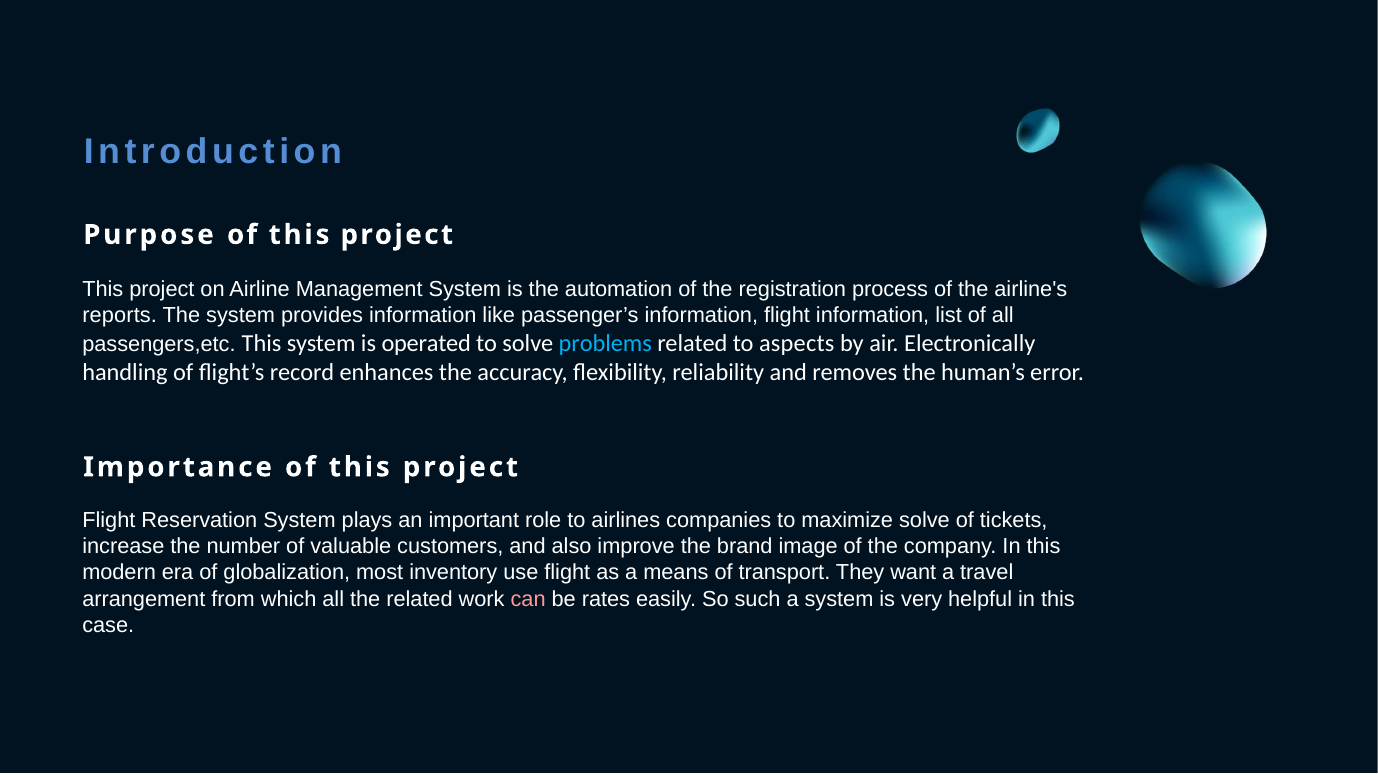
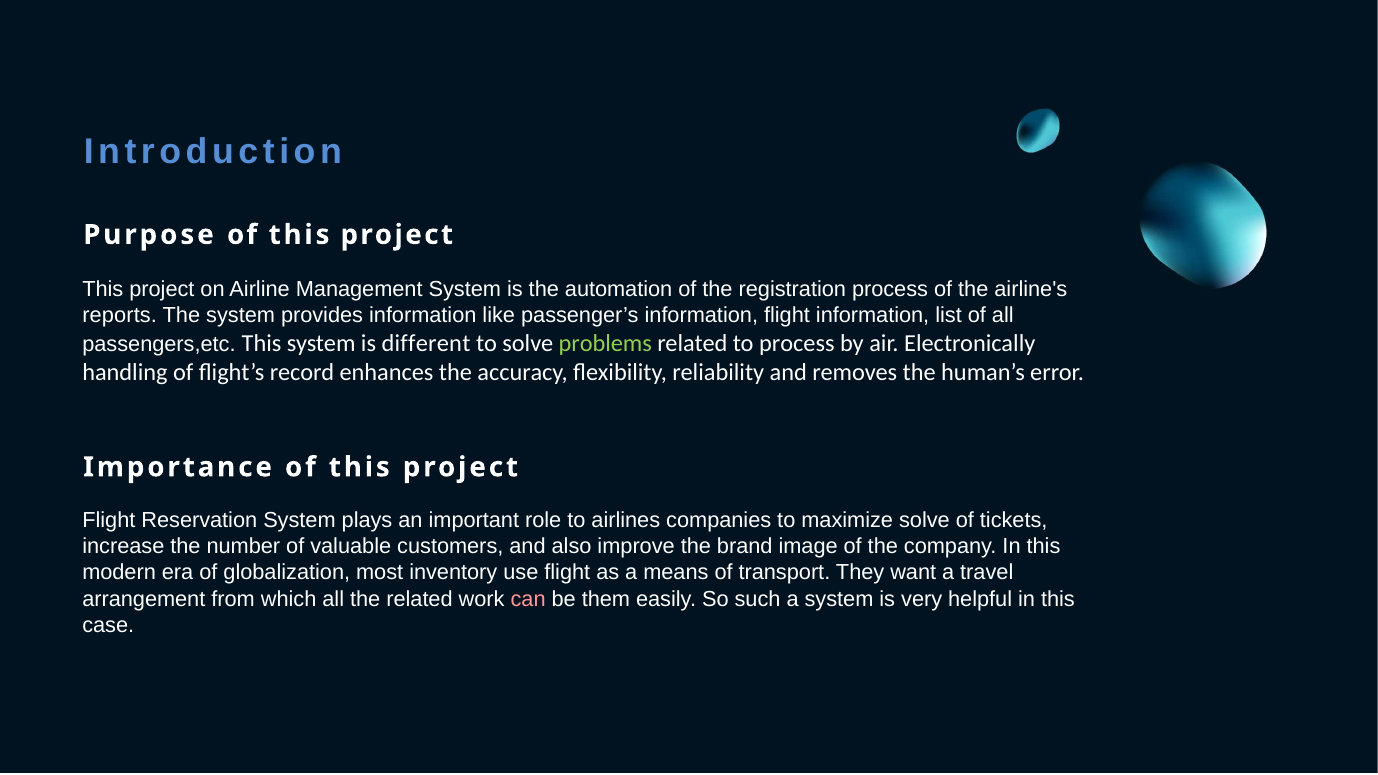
operated: operated -> different (426, 343)
problems colour: light blue -> light green (605, 343)
to aspects: aspects -> process (797, 343)
rates: rates -> them (606, 599)
